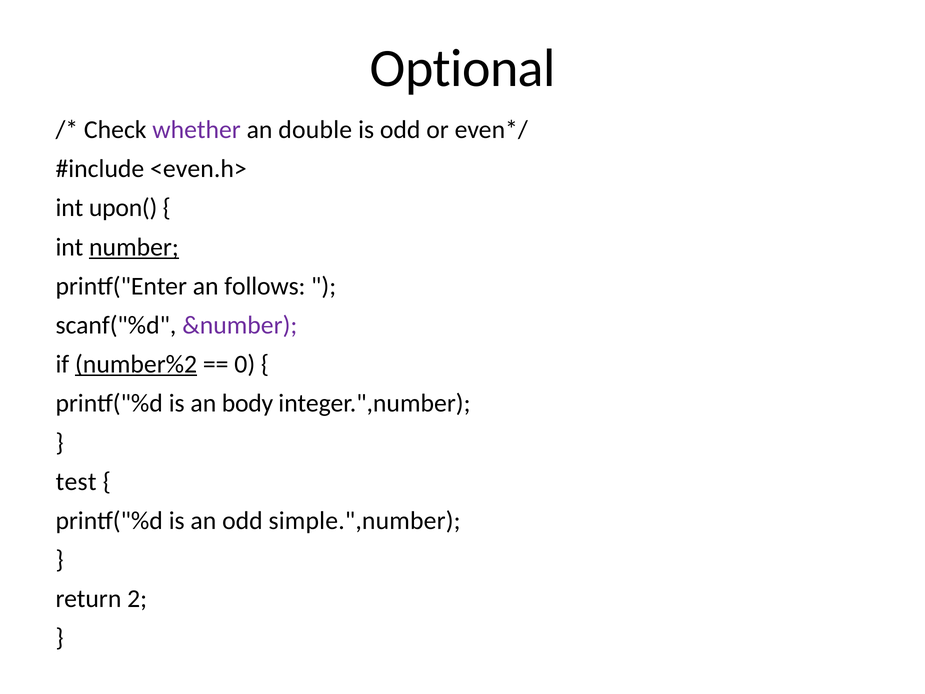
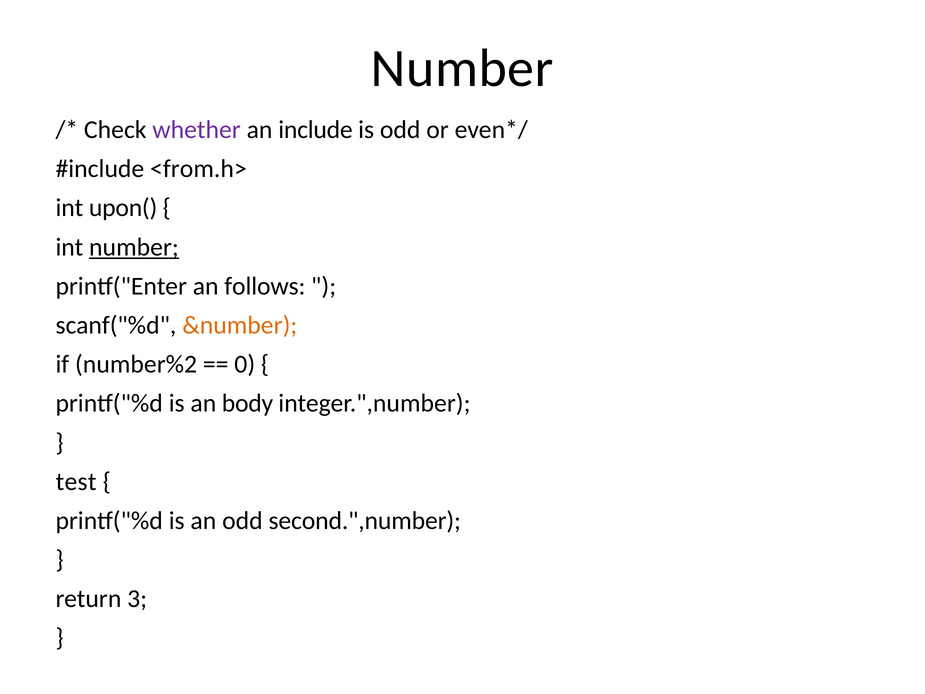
Optional: Optional -> Number (462, 69)
double: double -> include (315, 130)
<even.h>: <even.h> -> <from.h> (198, 169)
&number colour: purple -> orange (240, 325)
number%2 underline: present -> none (136, 364)
simple.",number: simple.",number -> second.",number (365, 521)
2: 2 -> 3 (137, 599)
